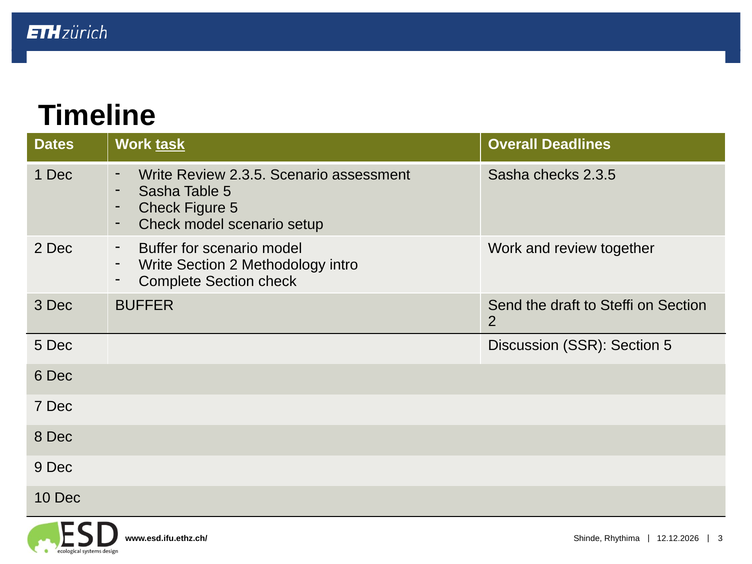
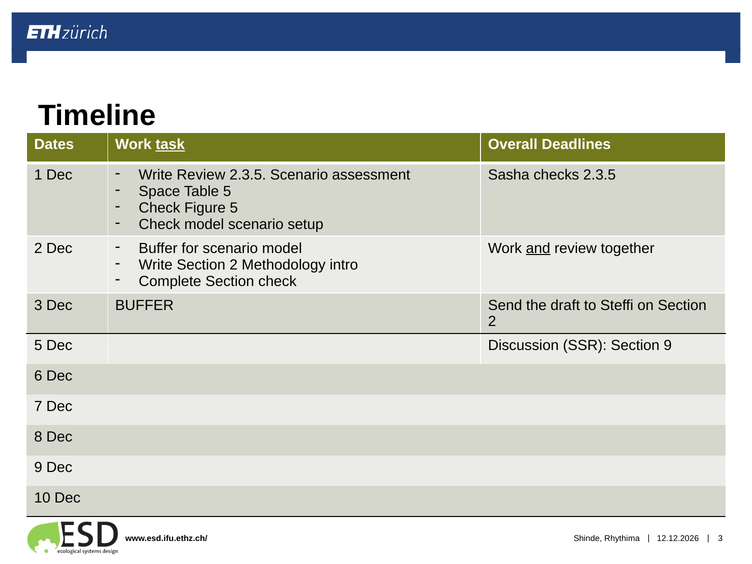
Sasha: Sasha -> Space (159, 192)
and underline: none -> present (538, 248)
Section 5: 5 -> 9 (668, 346)
